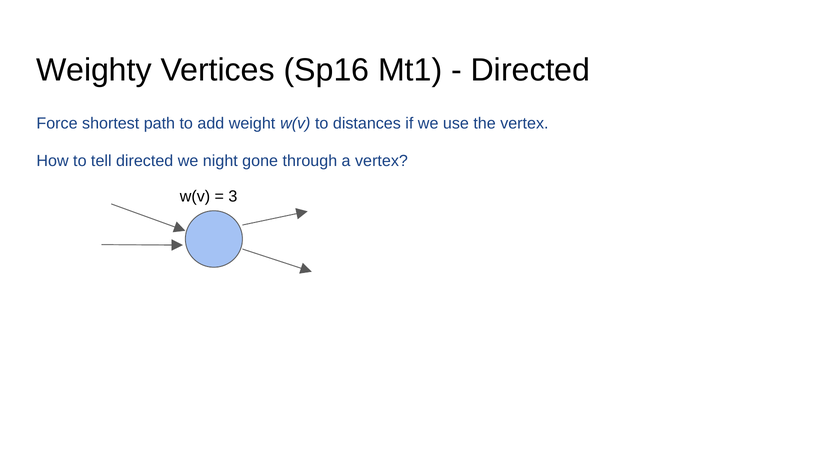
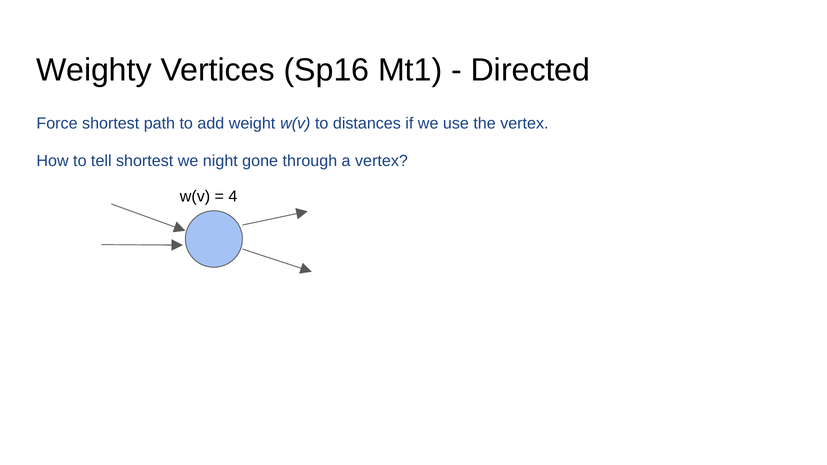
tell directed: directed -> shortest (145, 161)
3: 3 -> 4 (233, 197)
